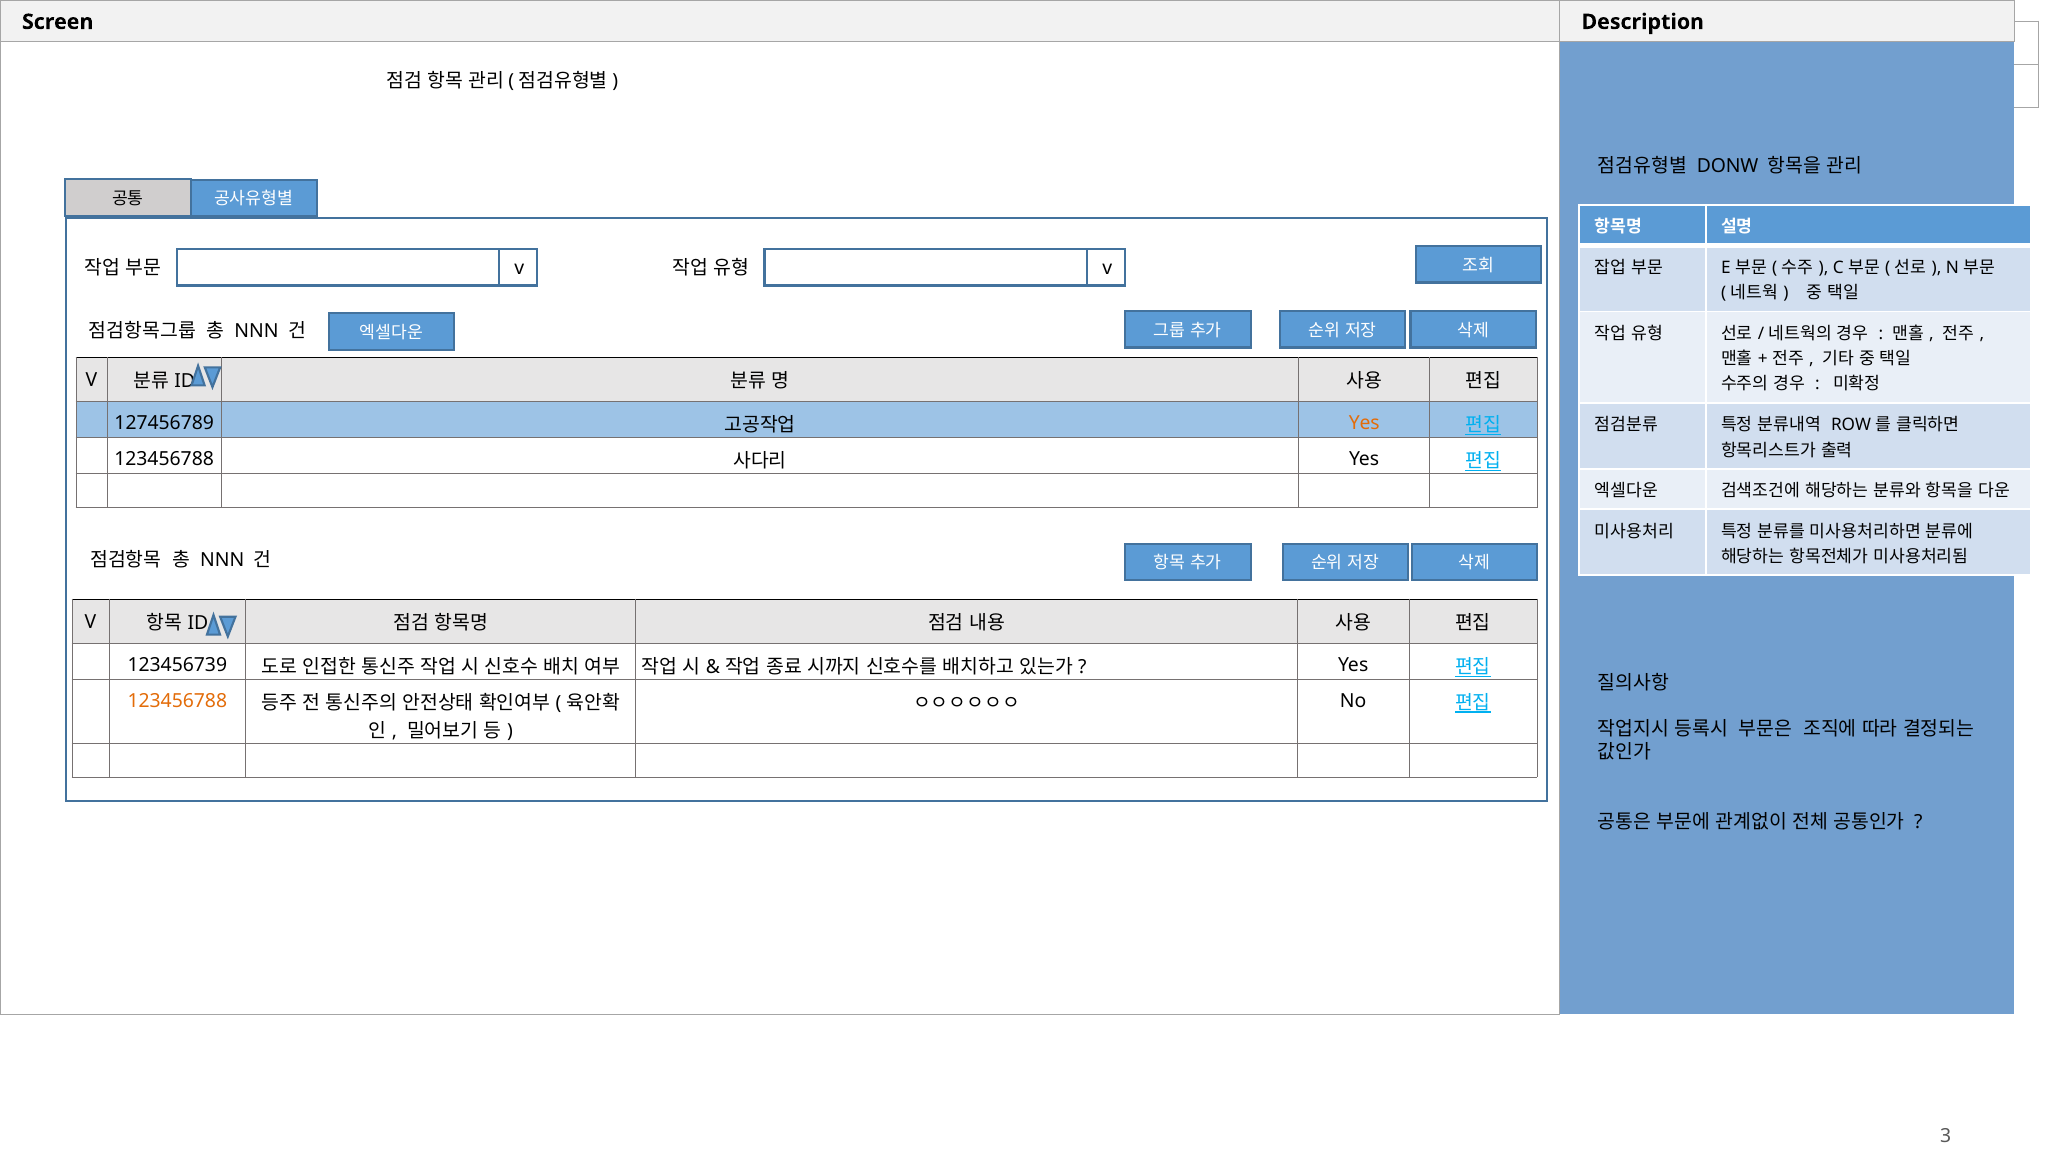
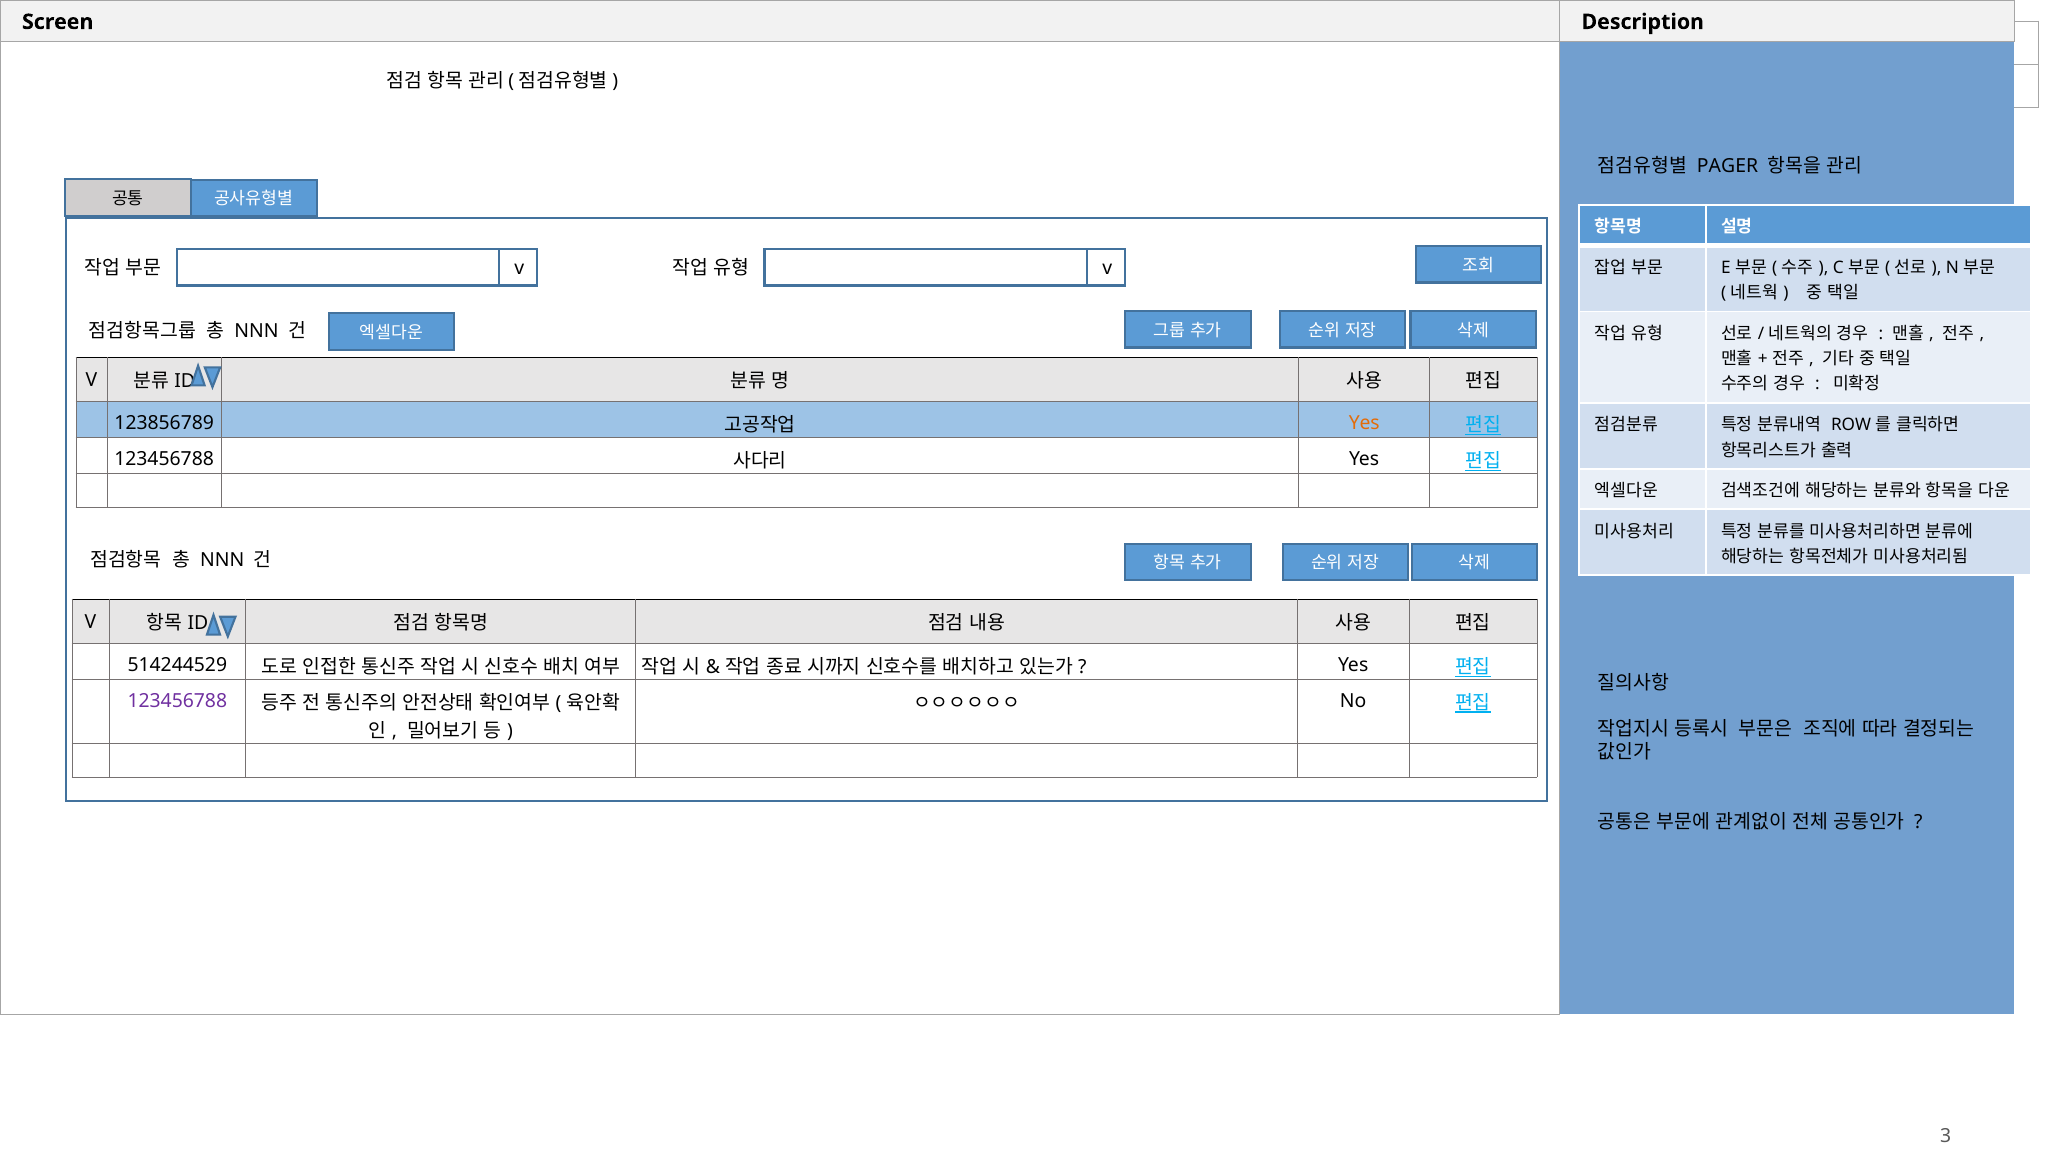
DONW: DONW -> PAGER (1728, 166)
127456789: 127456789 -> 123856789 (164, 423)
123456739: 123456739 -> 514244529 (177, 665)
123456788 colour: orange -> purple (177, 701)
